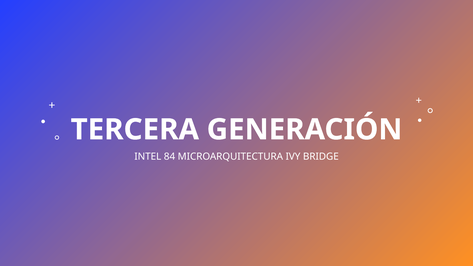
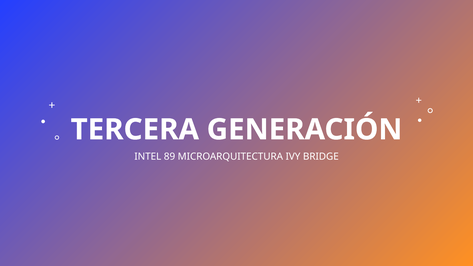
84: 84 -> 89 (170, 157)
